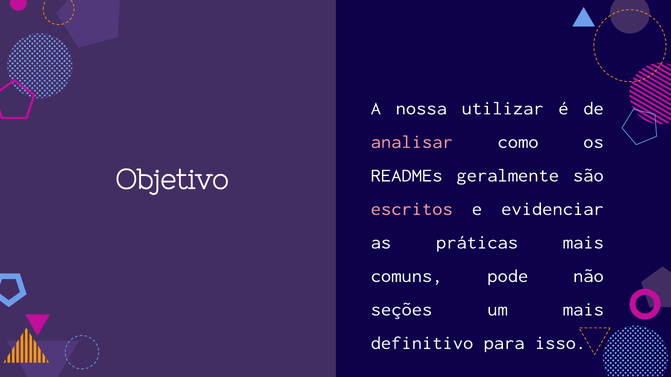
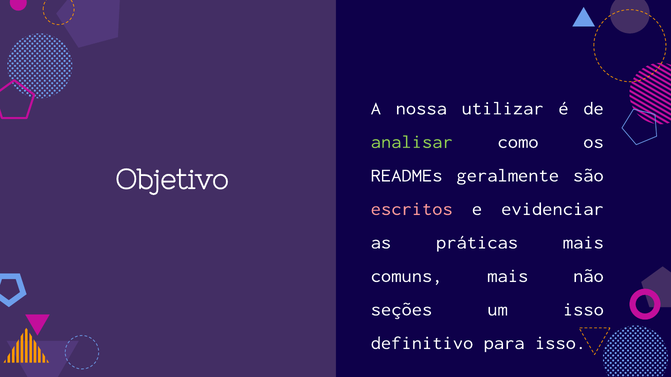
analisar colour: pink -> light green (412, 142)
comuns pode: pode -> mais (508, 276)
um mais: mais -> isso (583, 310)
